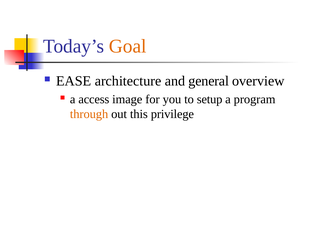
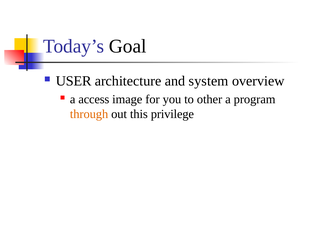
Goal colour: orange -> black (128, 46)
EASE: EASE -> USER (74, 81)
general: general -> system (209, 81)
setup: setup -> other (210, 99)
